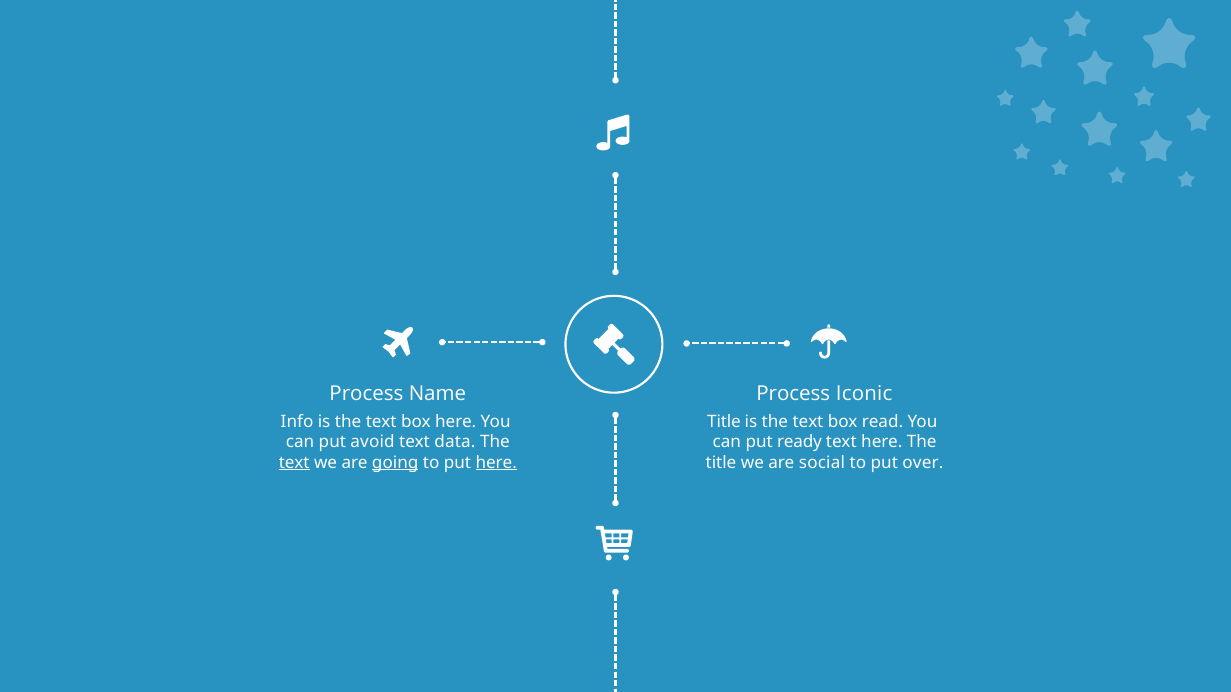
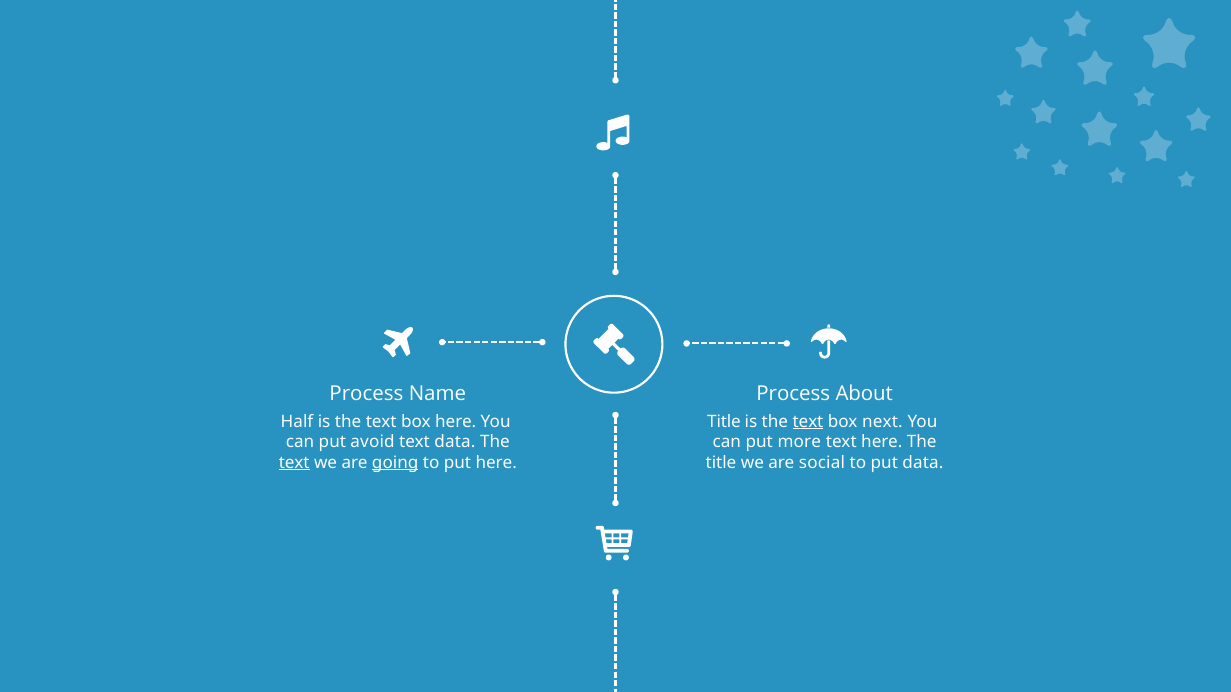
Iconic: Iconic -> About (864, 394)
Info: Info -> Half (297, 422)
text underline: none -> present (808, 422)
read: read -> next (882, 422)
ready: ready -> more (799, 442)
here underline: present -> none (496, 463)
put over: over -> data (923, 463)
